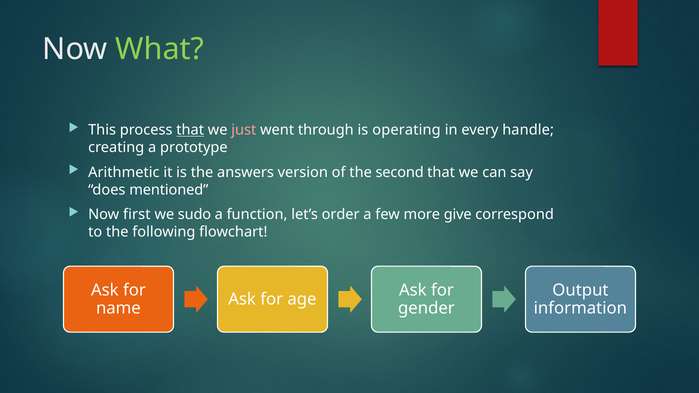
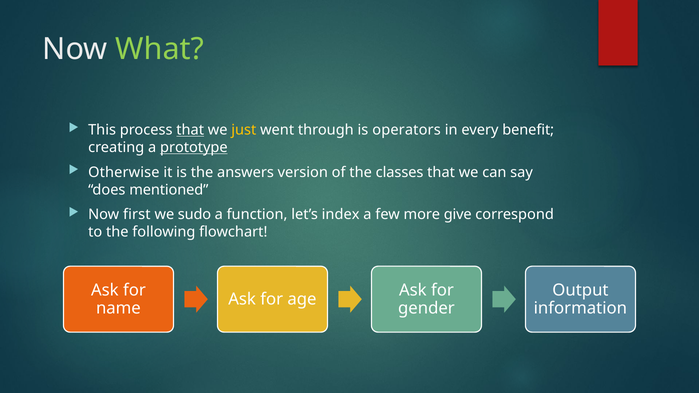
just colour: pink -> yellow (244, 130)
operating: operating -> operators (407, 130)
handle: handle -> benefit (528, 130)
prototype underline: none -> present (194, 148)
Arithmetic: Arithmetic -> Otherwise (124, 172)
second: second -> classes (400, 172)
order: order -> index (341, 215)
